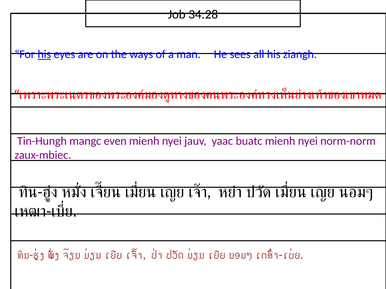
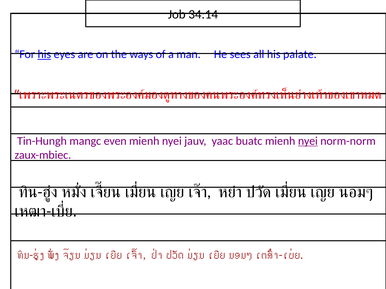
34:28: 34:28 -> 34:14 (203, 14)
ziangh: ziangh -> palate (300, 54)
nyei underline: none -> present (308, 141)
